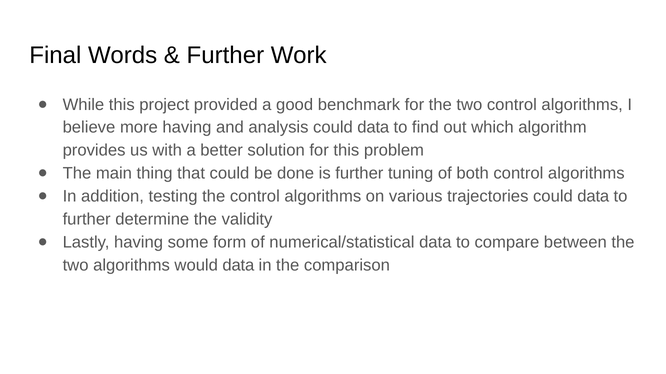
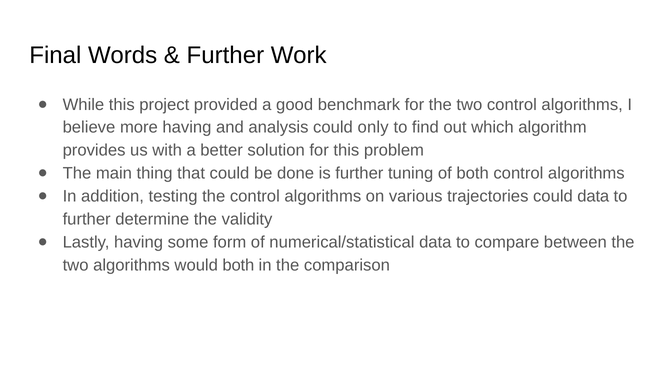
analysis could data: data -> only (373, 128)
would data: data -> both (238, 266)
